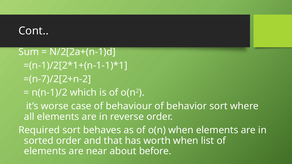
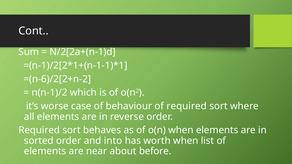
=(n-7)/2[2+n-2: =(n-7)/2[2+n-2 -> =(n-6)/2[2+n-2 (57, 79)
of behavior: behavior -> required (187, 106)
that: that -> into (113, 141)
